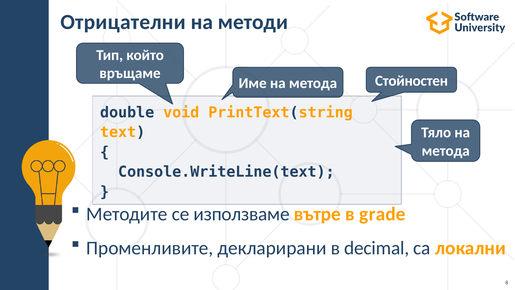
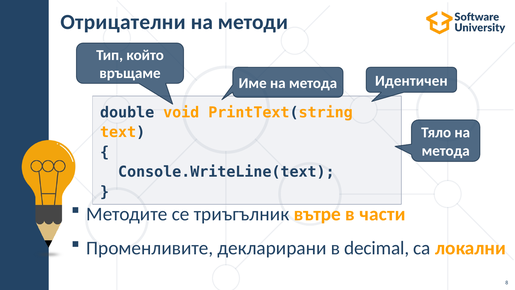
Стойностен: Стойностен -> Идентичен (411, 81)
използваме: използваме -> триъгълник (242, 214)
grade: grade -> части (383, 214)
